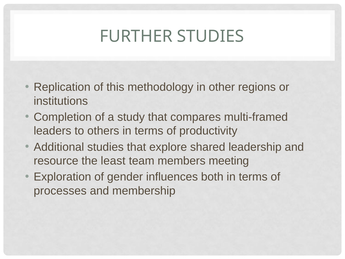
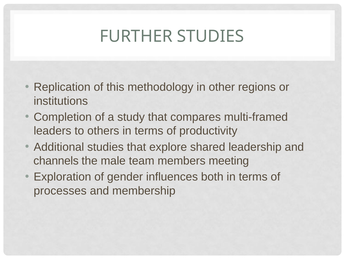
resource: resource -> channels (56, 161)
least: least -> male (113, 161)
